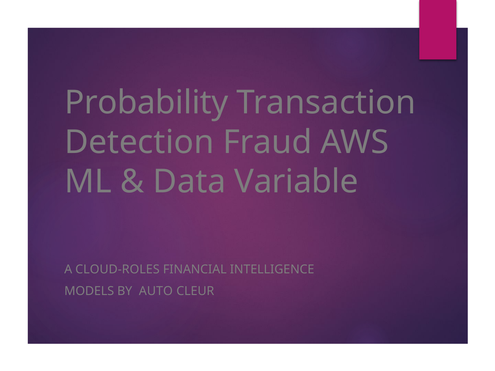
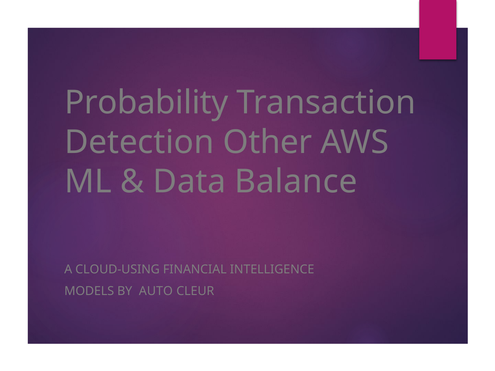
Fraud: Fraud -> Other (267, 142)
Variable: Variable -> Balance (296, 182)
CLOUD-ROLES: CLOUD-ROLES -> CLOUD-USING (118, 270)
